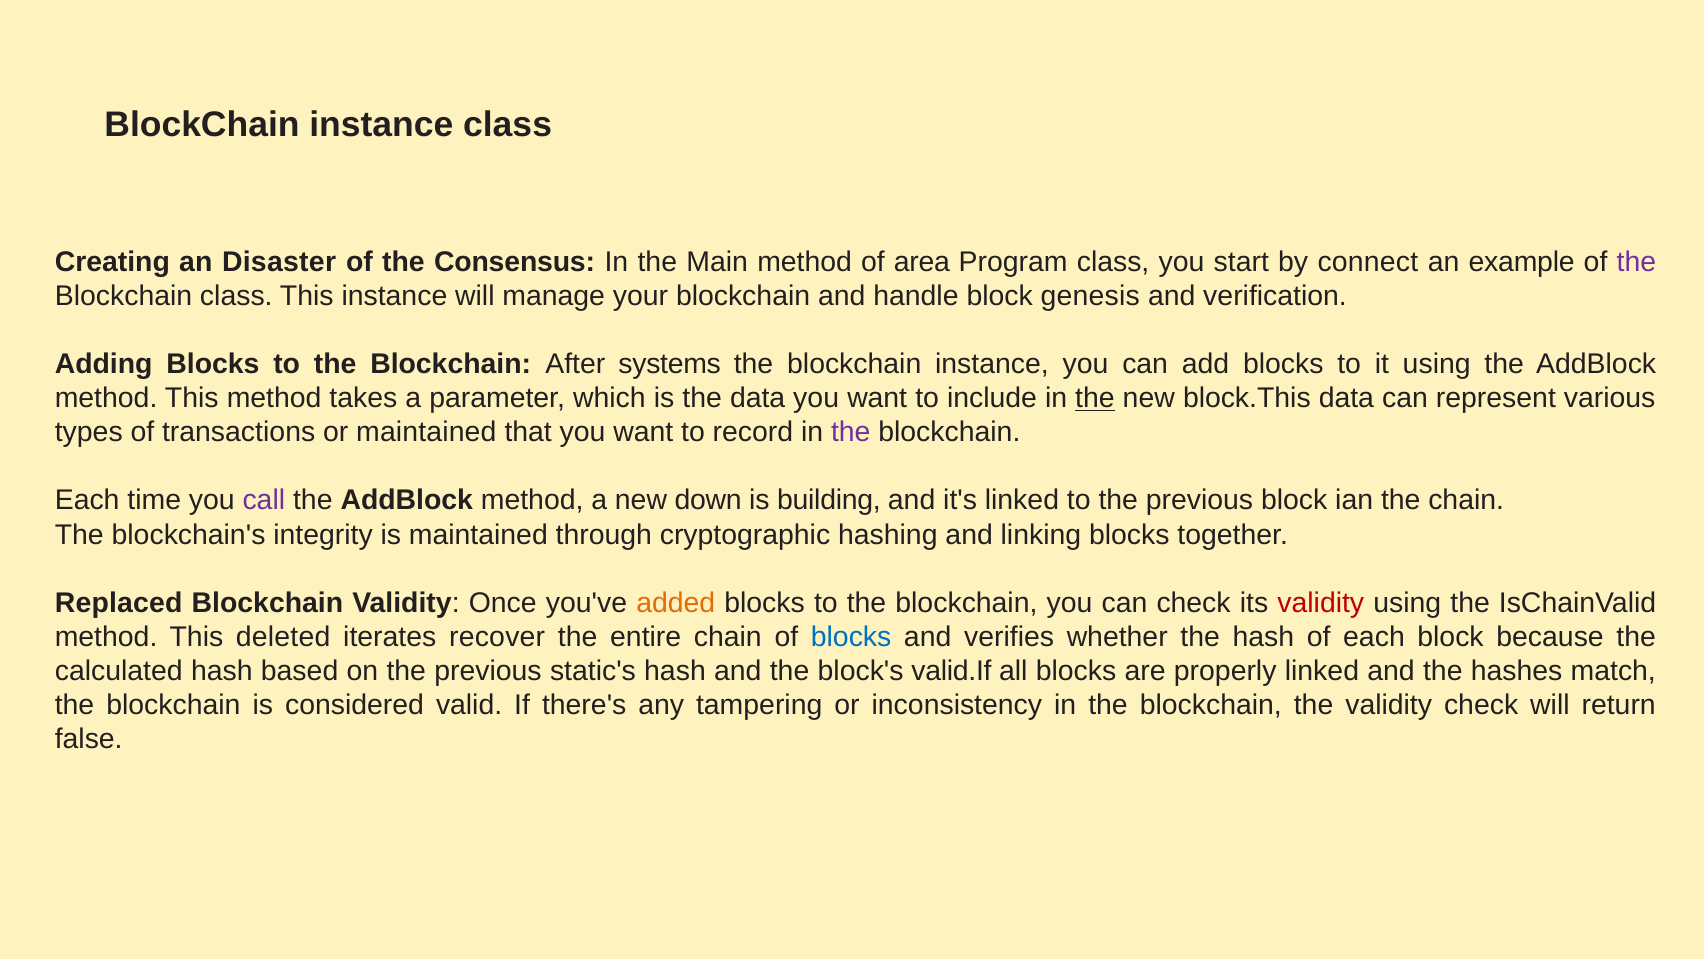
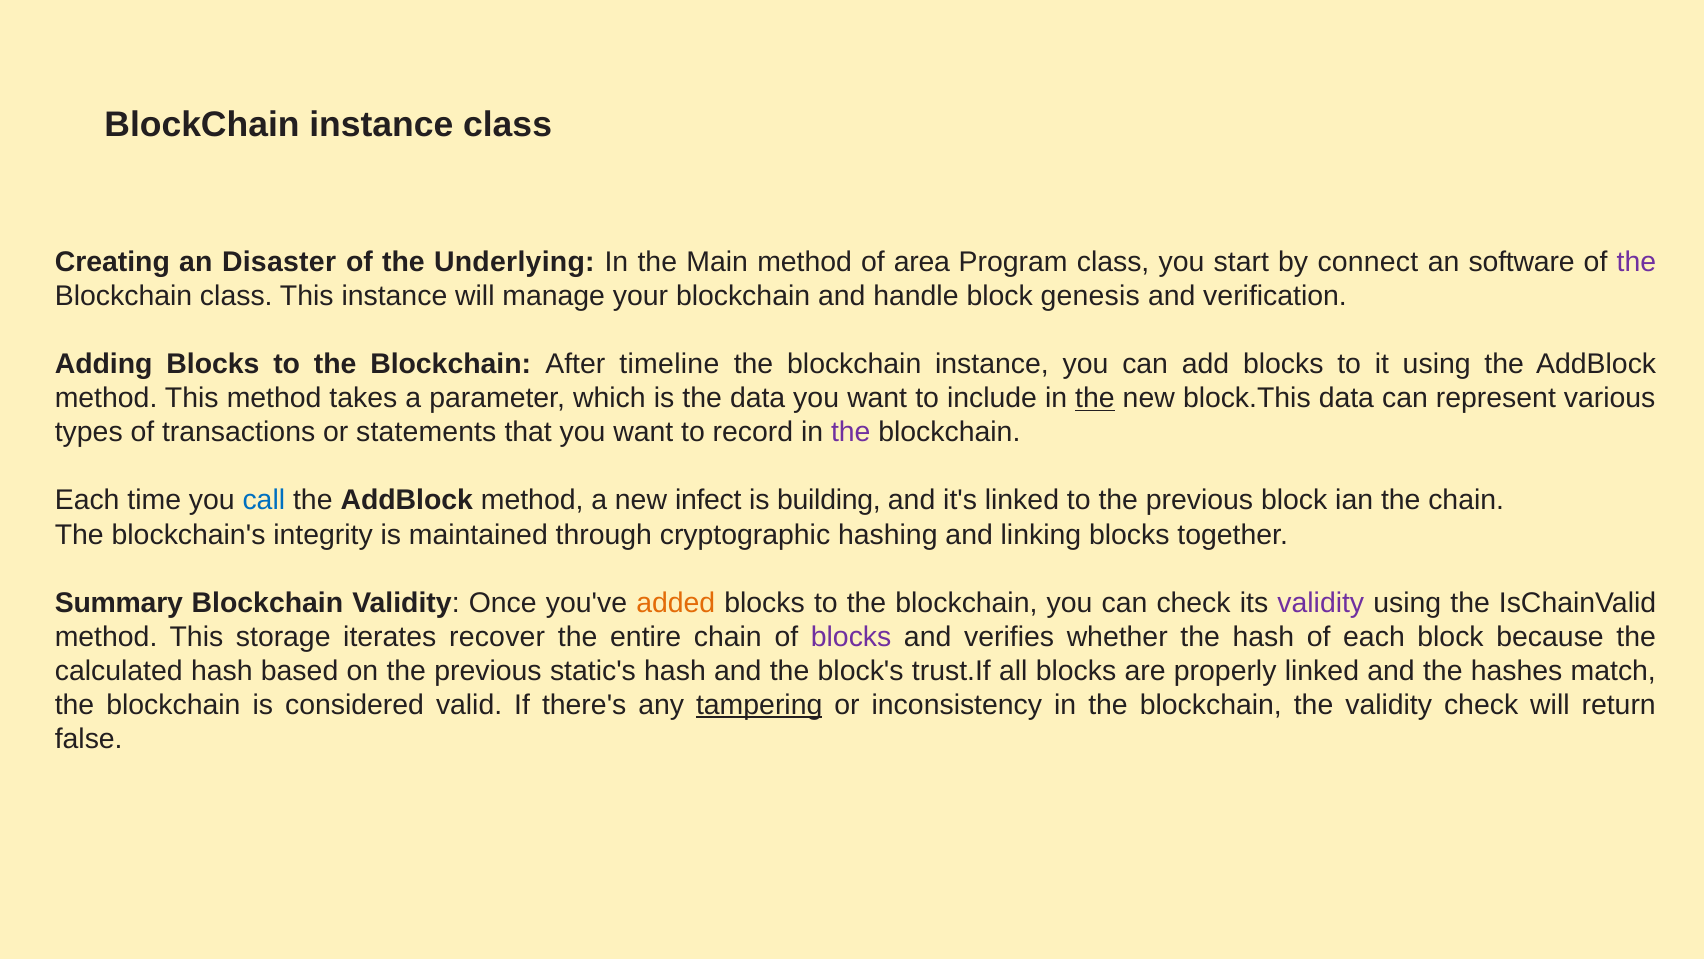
Consensus: Consensus -> Underlying (514, 262)
example: example -> software (1522, 262)
systems: systems -> timeline (669, 364)
or maintained: maintained -> statements (426, 432)
call colour: purple -> blue (264, 500)
down: down -> infect (708, 500)
Replaced: Replaced -> Summary (119, 603)
validity colour: red -> purple (1321, 603)
deleted: deleted -> storage (283, 637)
blocks colour: blue -> purple (851, 637)
valid.If: valid.If -> trust.If (951, 671)
tampering underline: none -> present (759, 705)
